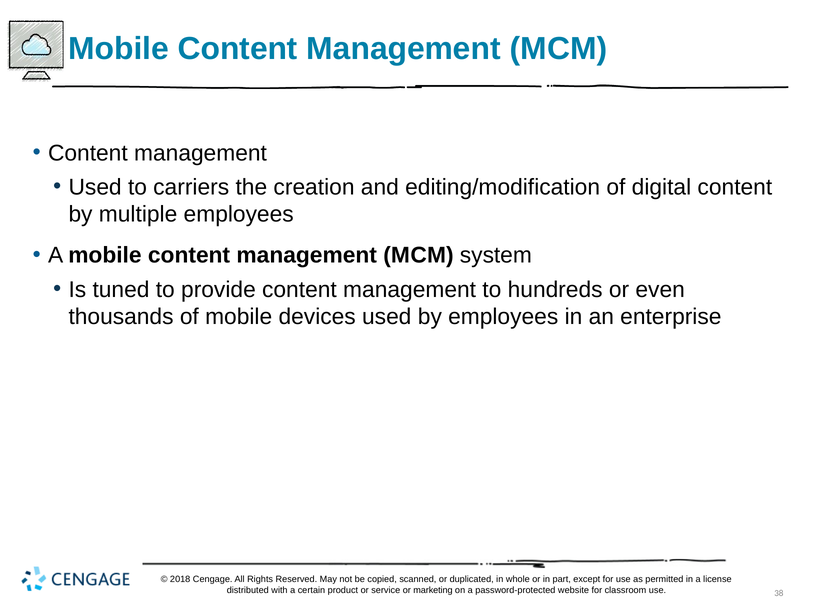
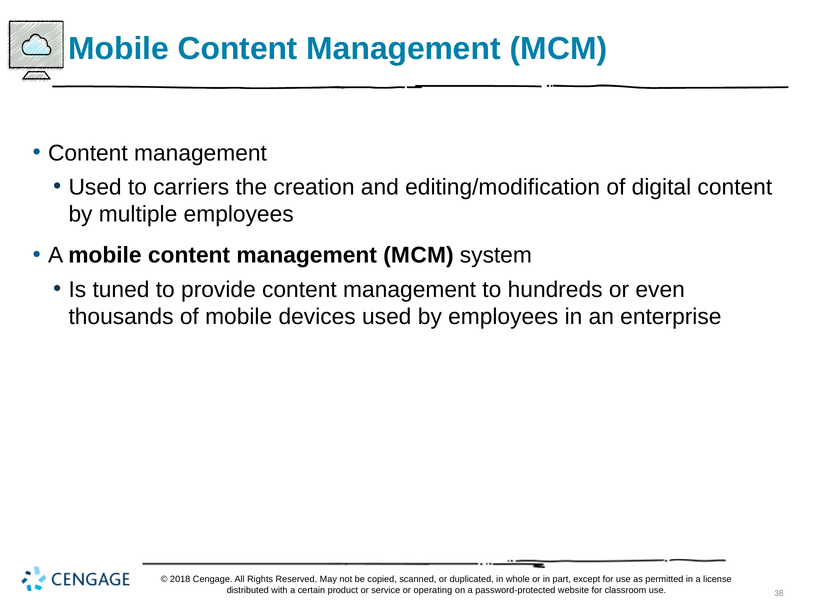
marketing: marketing -> operating (433, 590)
